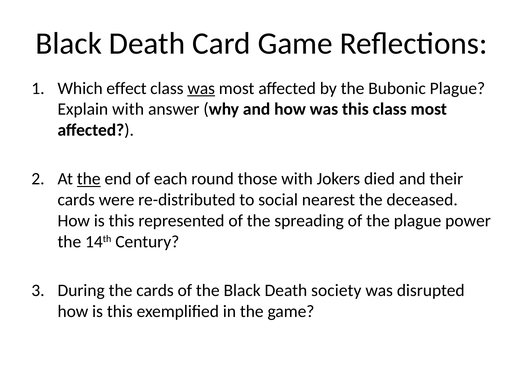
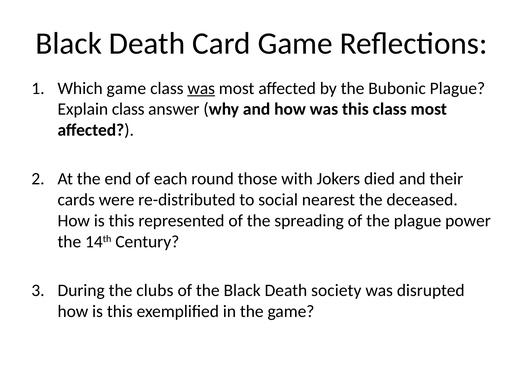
Which effect: effect -> game (126, 88)
Explain with: with -> class (128, 109)
the underline: present -> none (89, 179)
the cards: cards -> clubs (155, 291)
